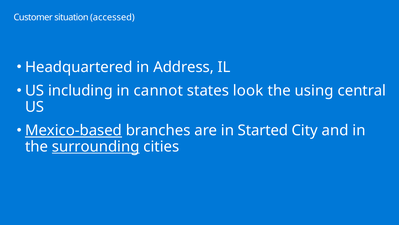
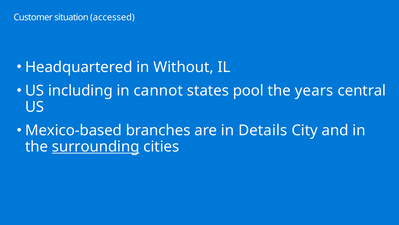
Address: Address -> Without (184, 67)
look: look -> pool (248, 90)
using: using -> years (314, 90)
Mexico-based underline: present -> none (73, 130)
Started: Started -> Details (263, 130)
